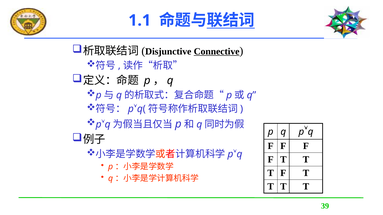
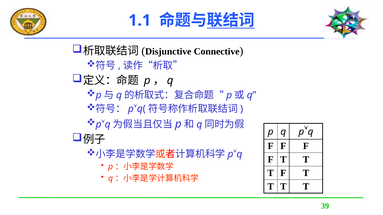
Connective underline: present -> none (217, 52)
